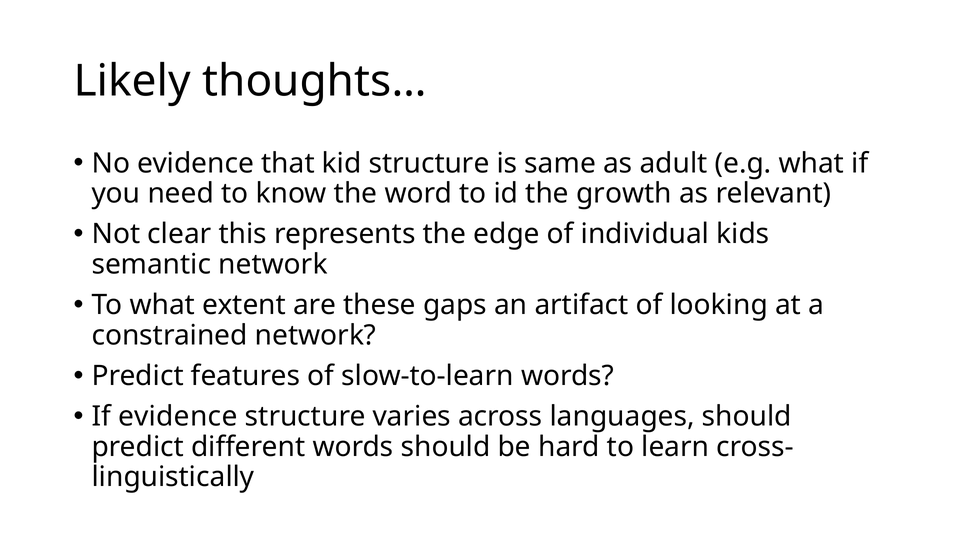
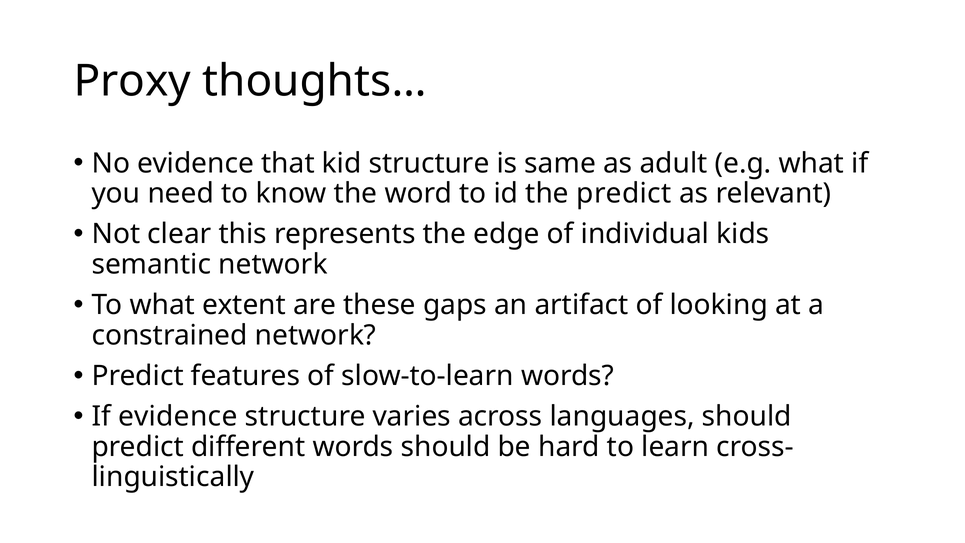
Likely: Likely -> Proxy (132, 81)
the growth: growth -> predict (624, 194)
